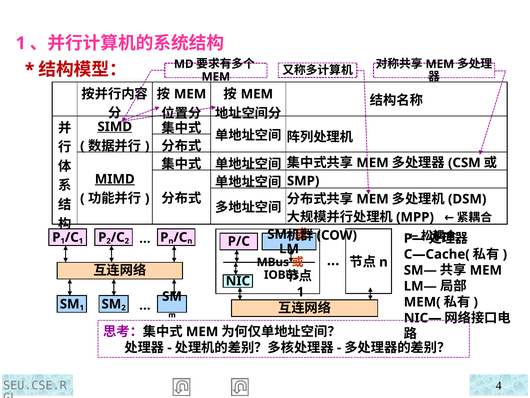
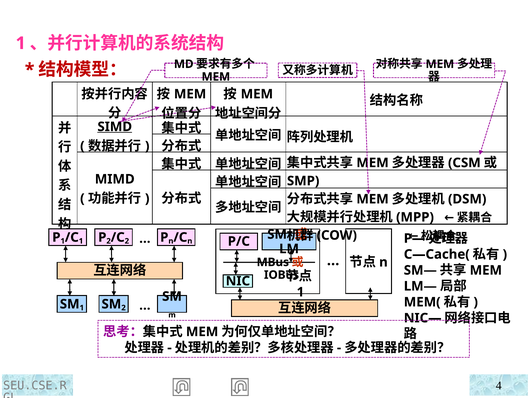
MIMD underline: present -> none (115, 179)
